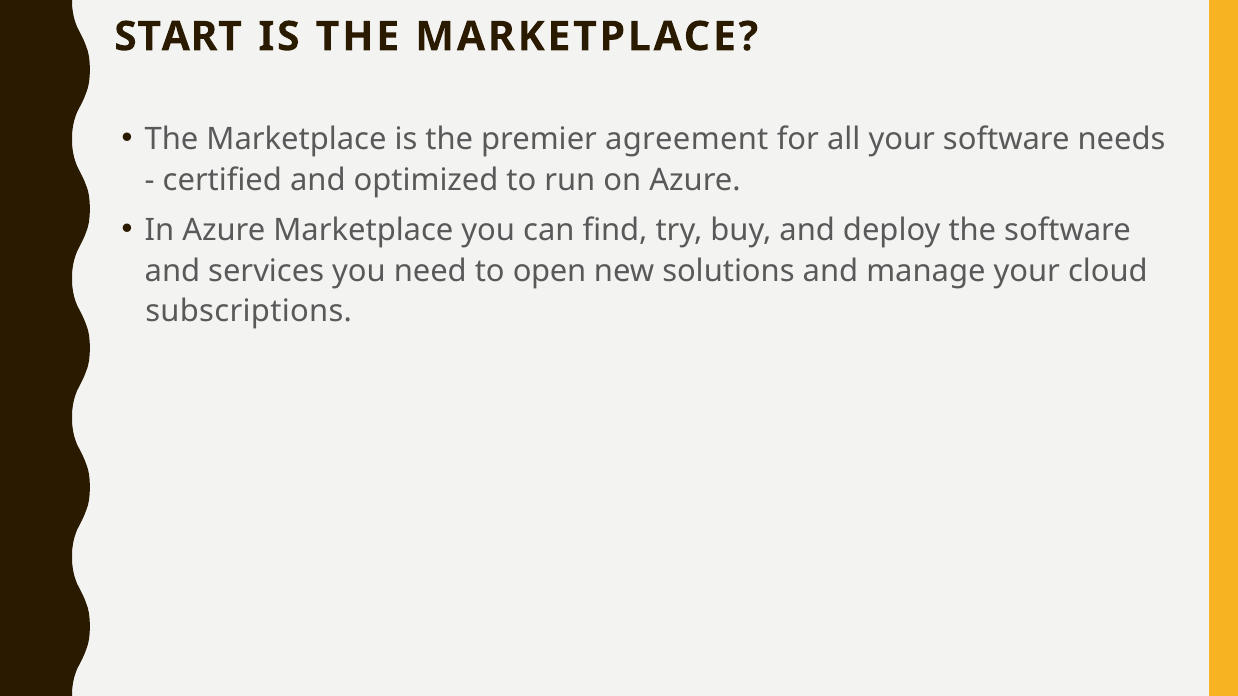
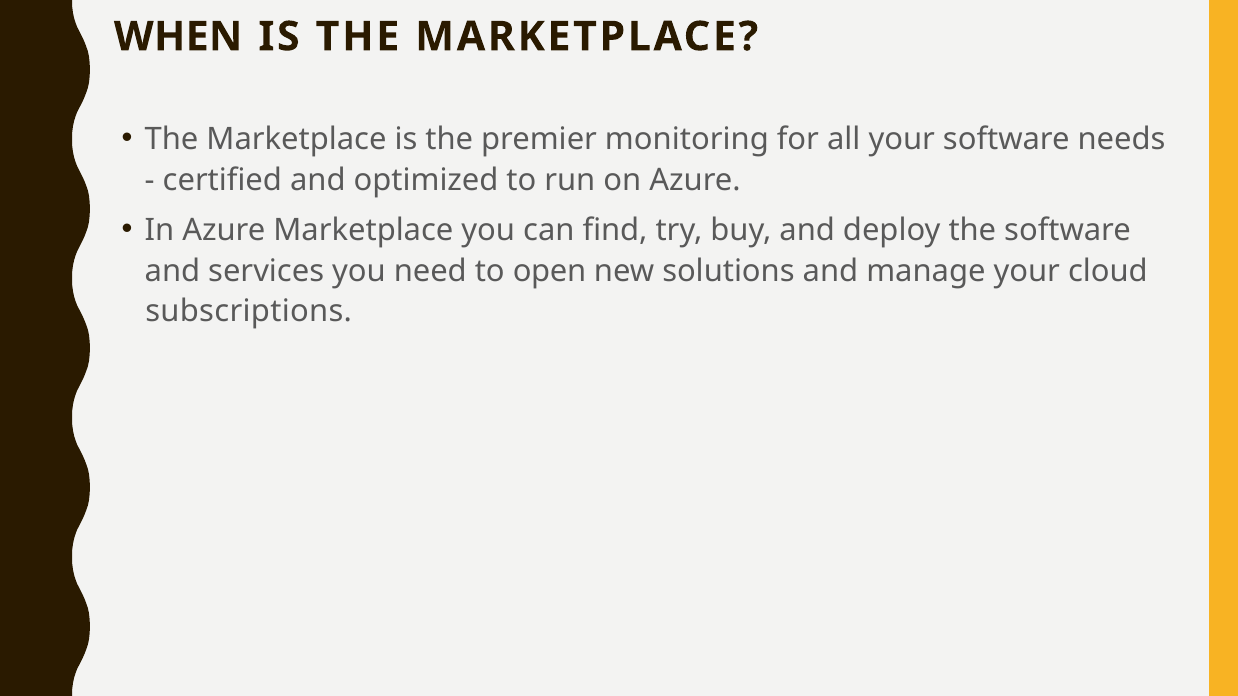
START: START -> WHEN (178, 37)
agreement: agreement -> monitoring (687, 139)
